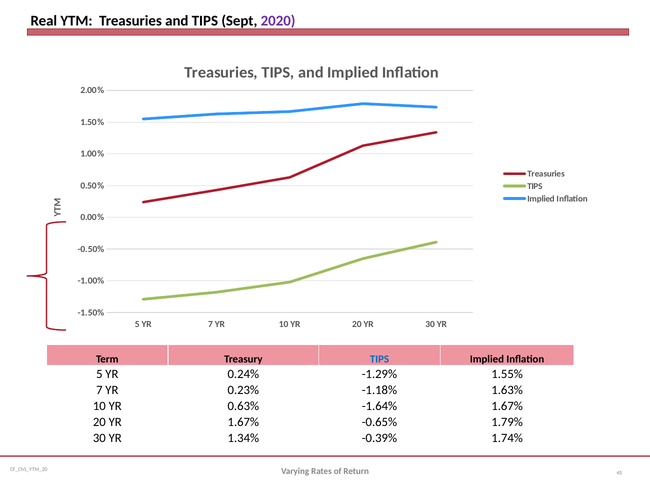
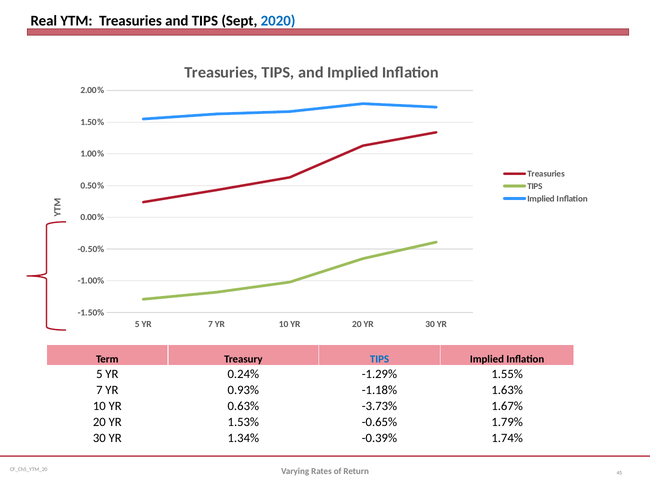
2020 colour: purple -> blue (278, 21)
0.23%: 0.23% -> 0.93% (243, 390)
-1.64%: -1.64% -> -3.73% (379, 407)
YR 1.67%: 1.67% -> 1.53% (243, 423)
